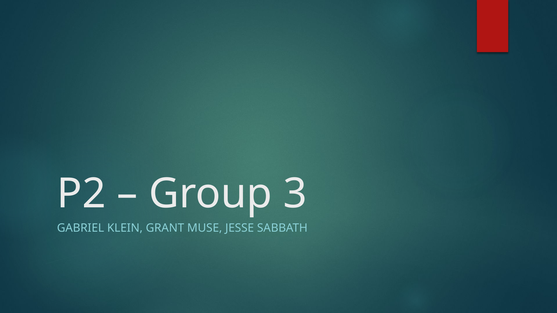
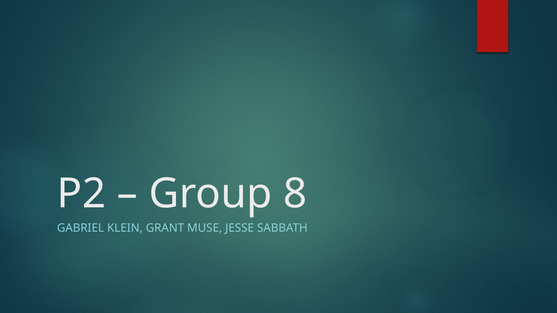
3: 3 -> 8 (295, 194)
